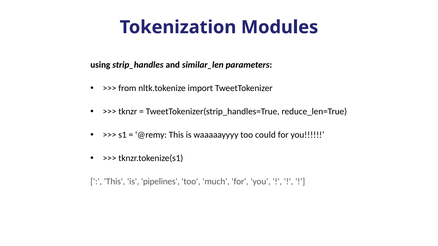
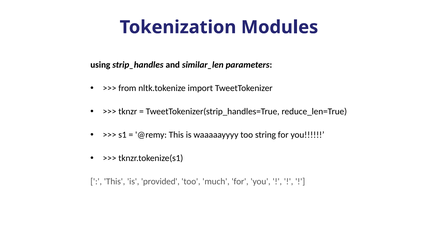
could: could -> string (265, 135)
pipelines: pipelines -> provided (160, 182)
